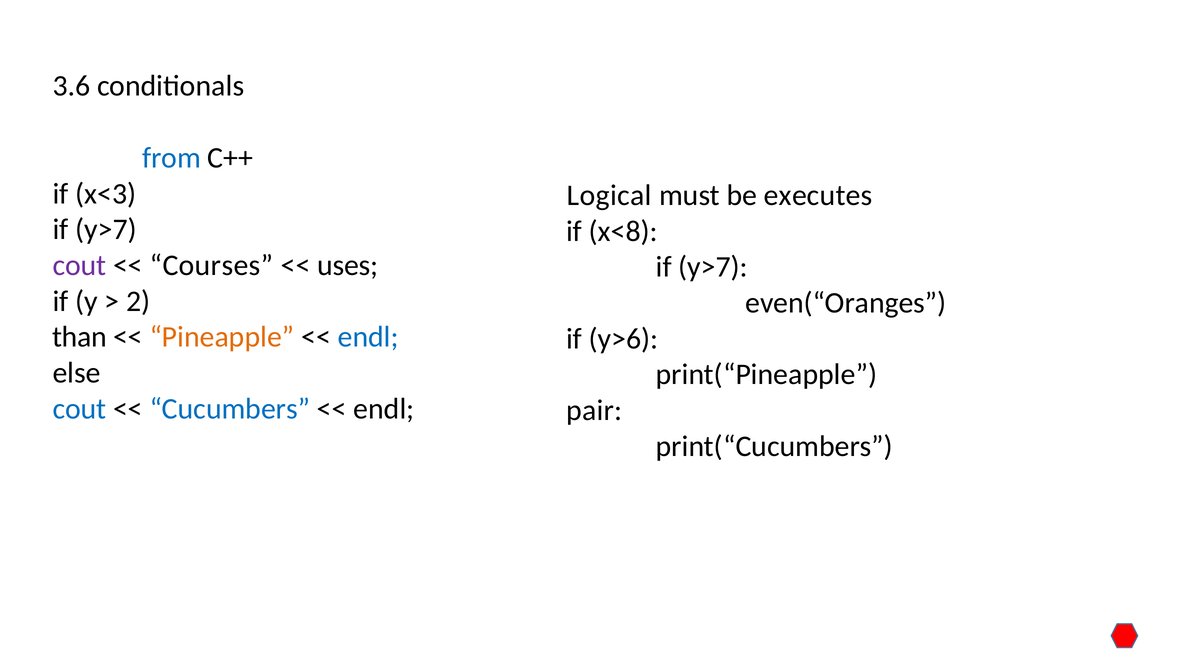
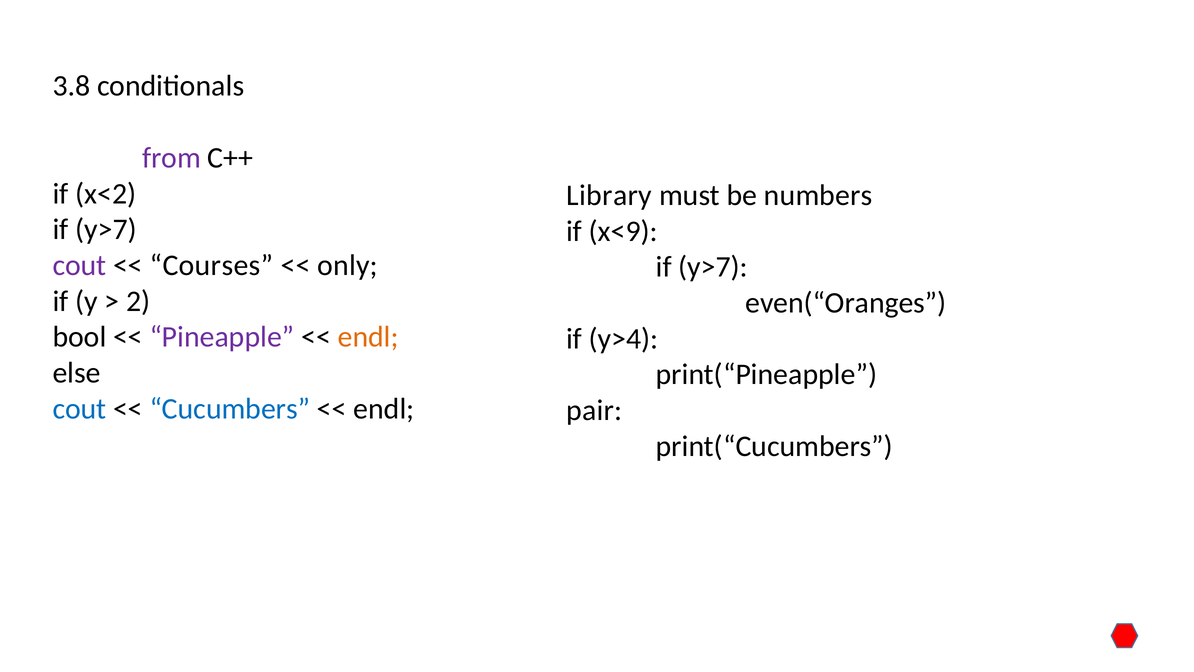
3.6: 3.6 -> 3.8 (71, 86)
from colour: blue -> purple (172, 158)
x<3: x<3 -> x<2 (106, 194)
Logical: Logical -> Library (609, 195)
executes: executes -> numbers (818, 195)
x<8: x<8 -> x<9 (623, 231)
uses: uses -> only (348, 265)
than: than -> bool (79, 337)
Pineapple colour: orange -> purple (222, 337)
endl colour: blue -> orange (368, 337)
y>6: y>6 -> y>4 (624, 339)
